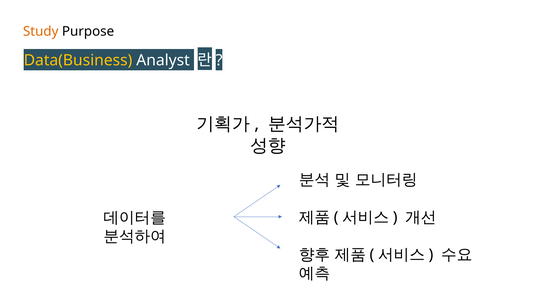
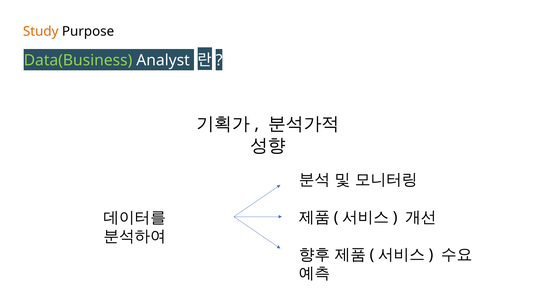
Data(Business colour: yellow -> light green (78, 61)
